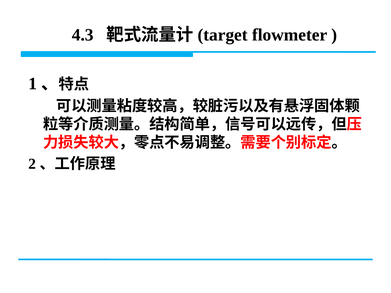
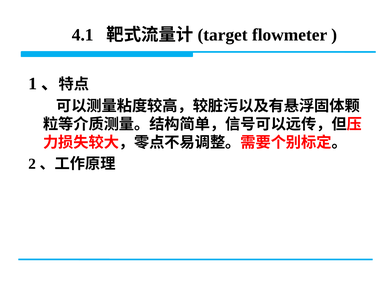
4.3: 4.3 -> 4.1 (83, 35)
